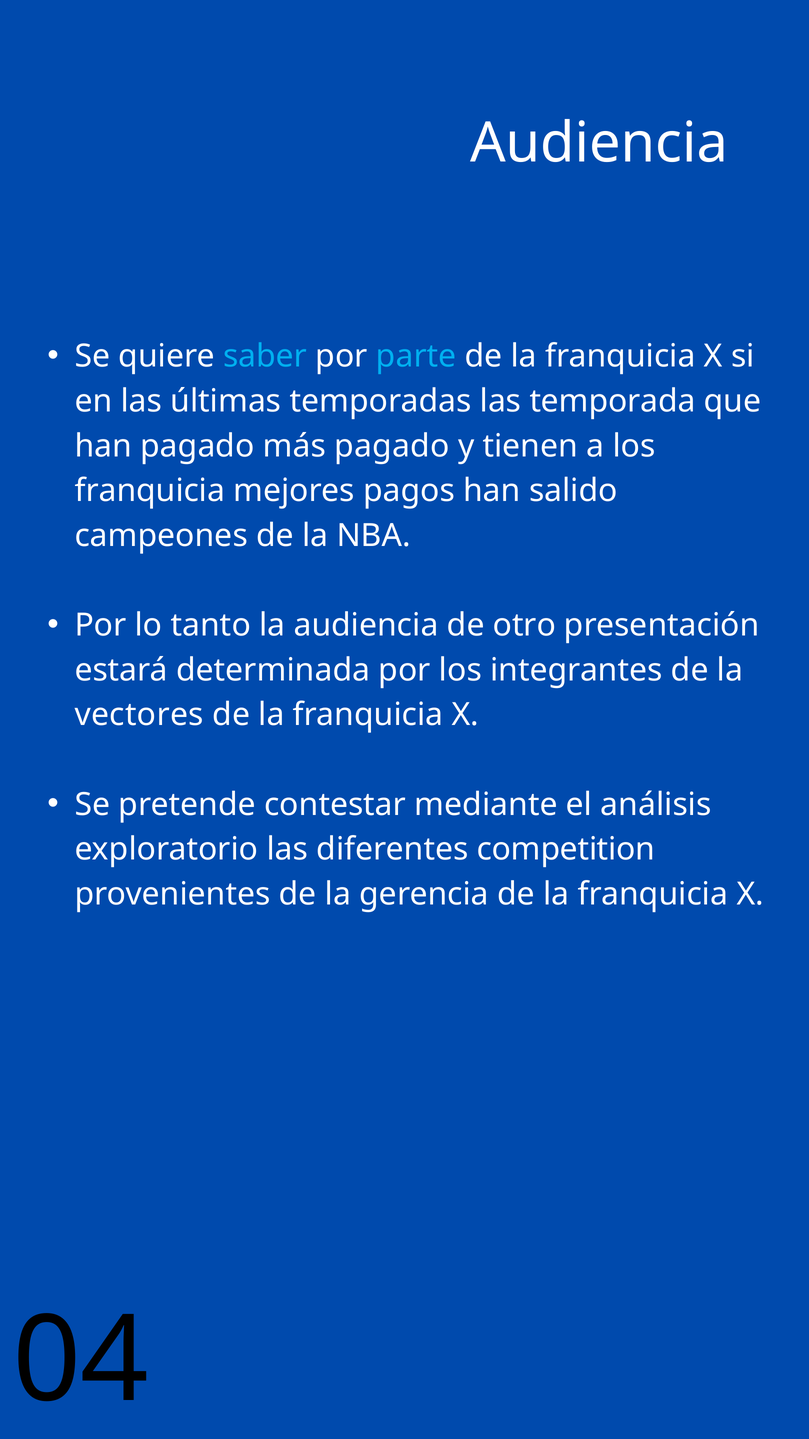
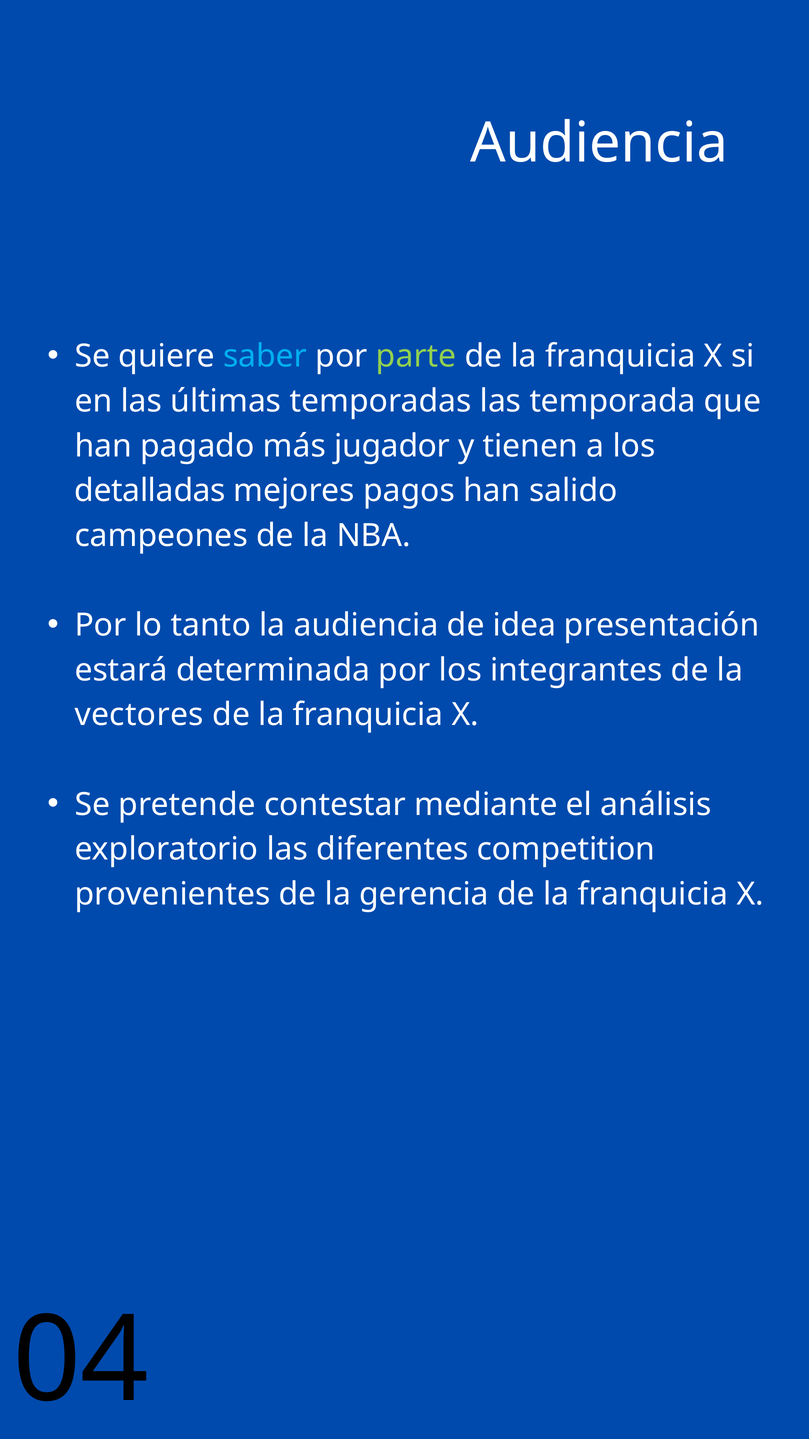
parte colour: light blue -> light green (416, 356)
más pagado: pagado -> jugador (392, 446)
franquicia: franquicia -> detalladas (150, 491)
otro: otro -> idea (524, 625)
